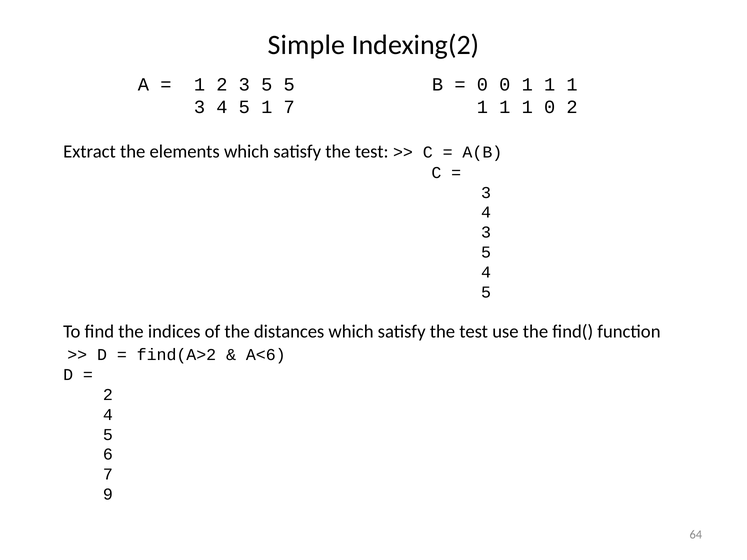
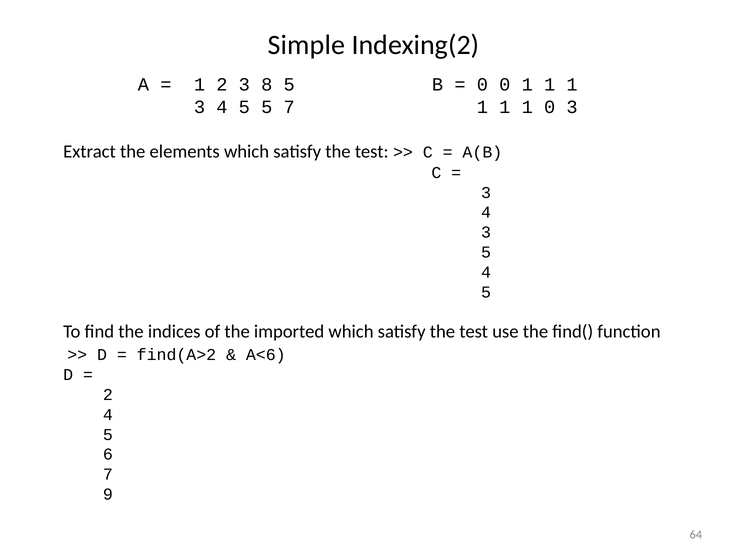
2 3 5: 5 -> 8 (267, 85)
5 1: 1 -> 5 (267, 107)
0 2: 2 -> 3 (572, 107)
distances: distances -> imported (289, 332)
